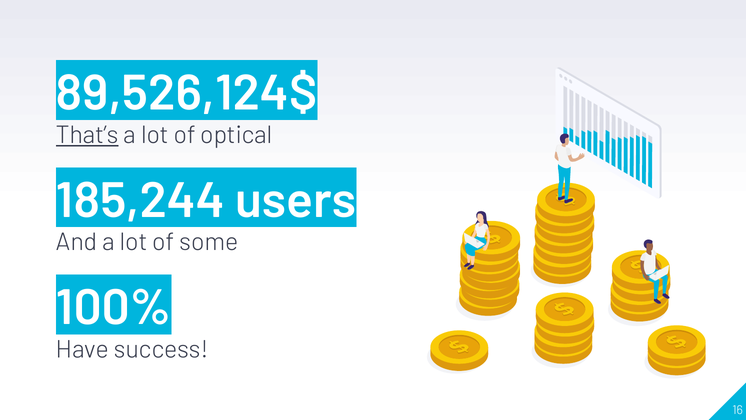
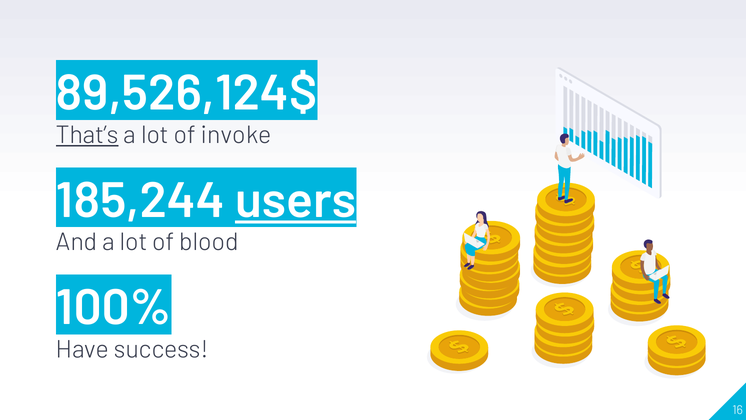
optical: optical -> invoke (236, 135)
users underline: none -> present (296, 201)
some: some -> blood (209, 242)
